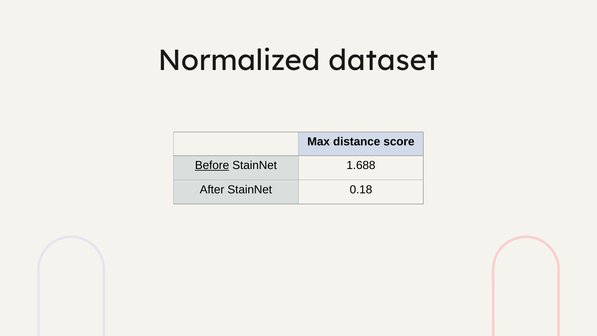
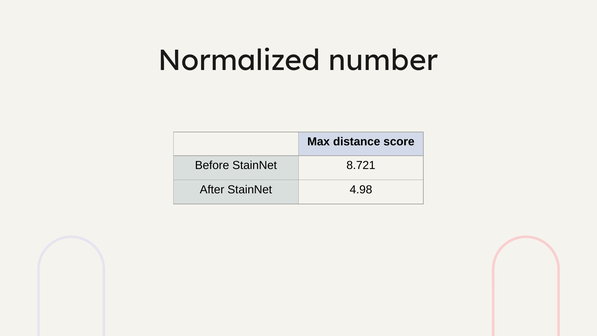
dataset: dataset -> number (383, 61)
Before underline: present -> none (212, 165)
1.688: 1.688 -> 8.721 (361, 165)
0.18: 0.18 -> 4.98 (361, 189)
